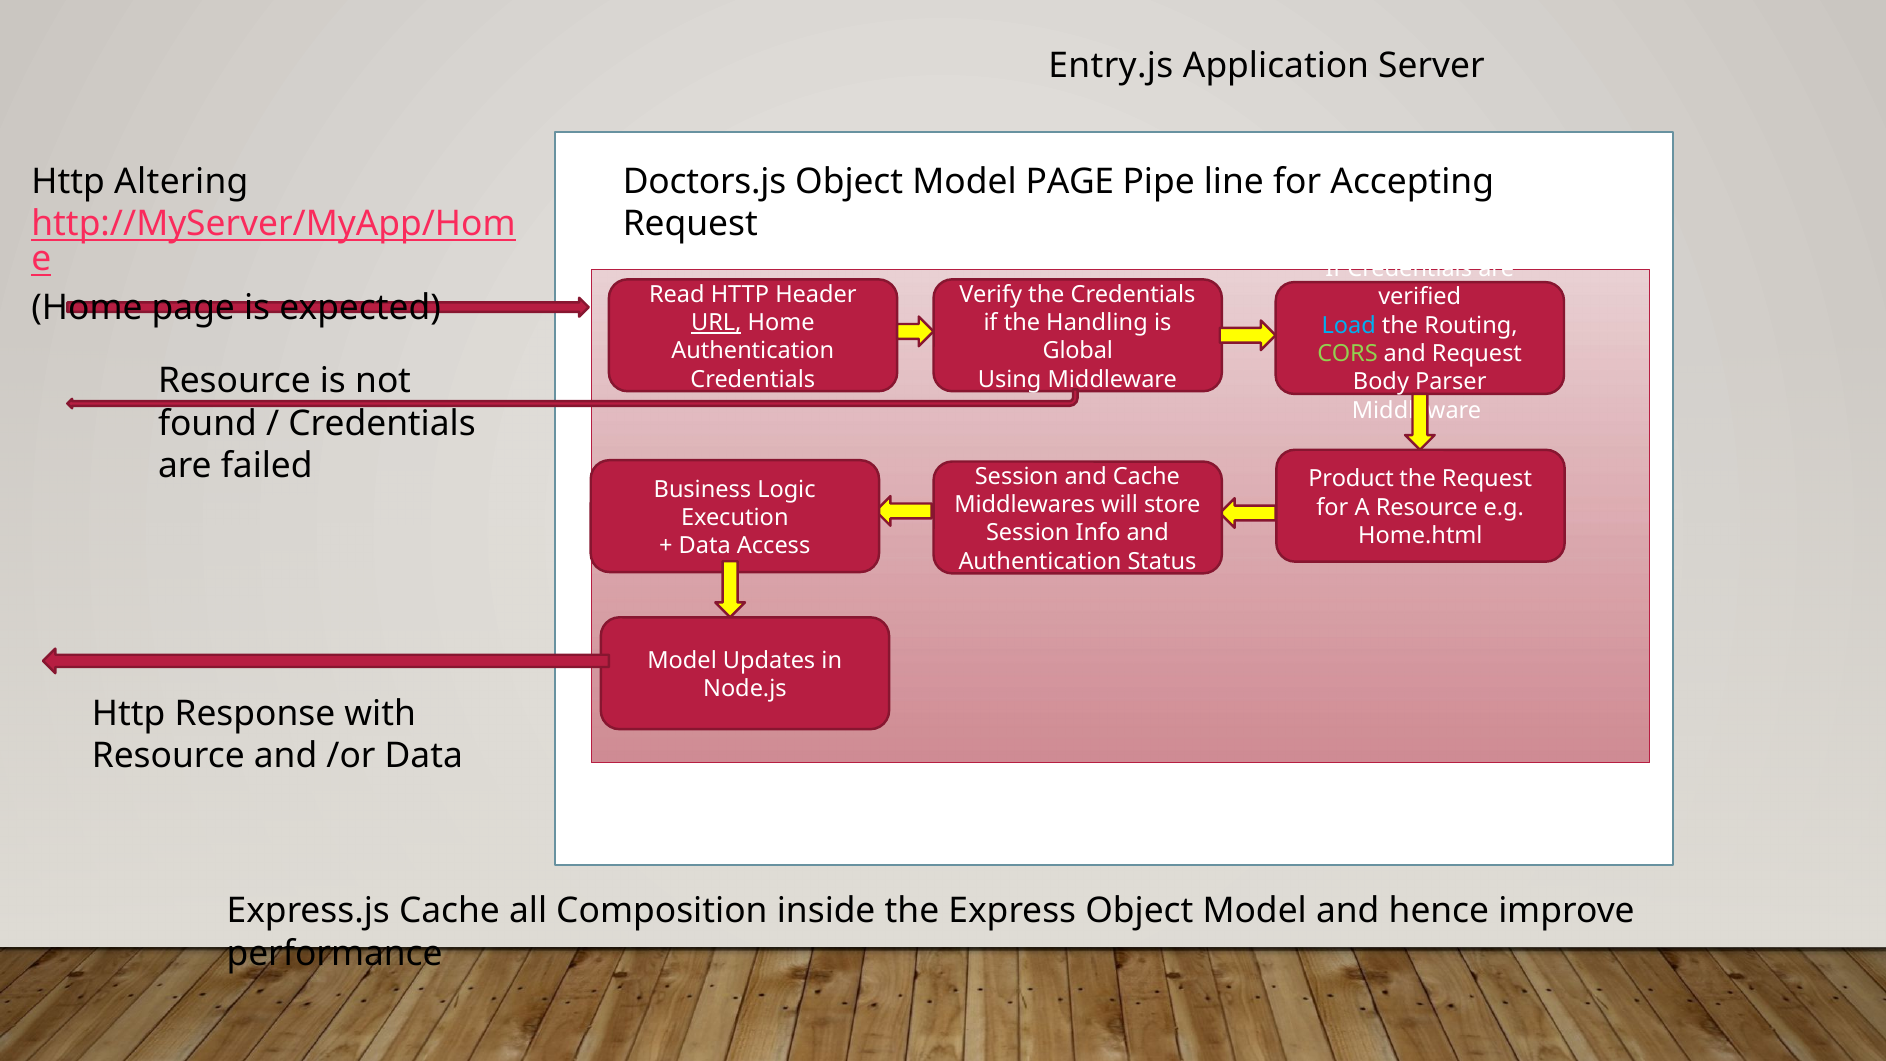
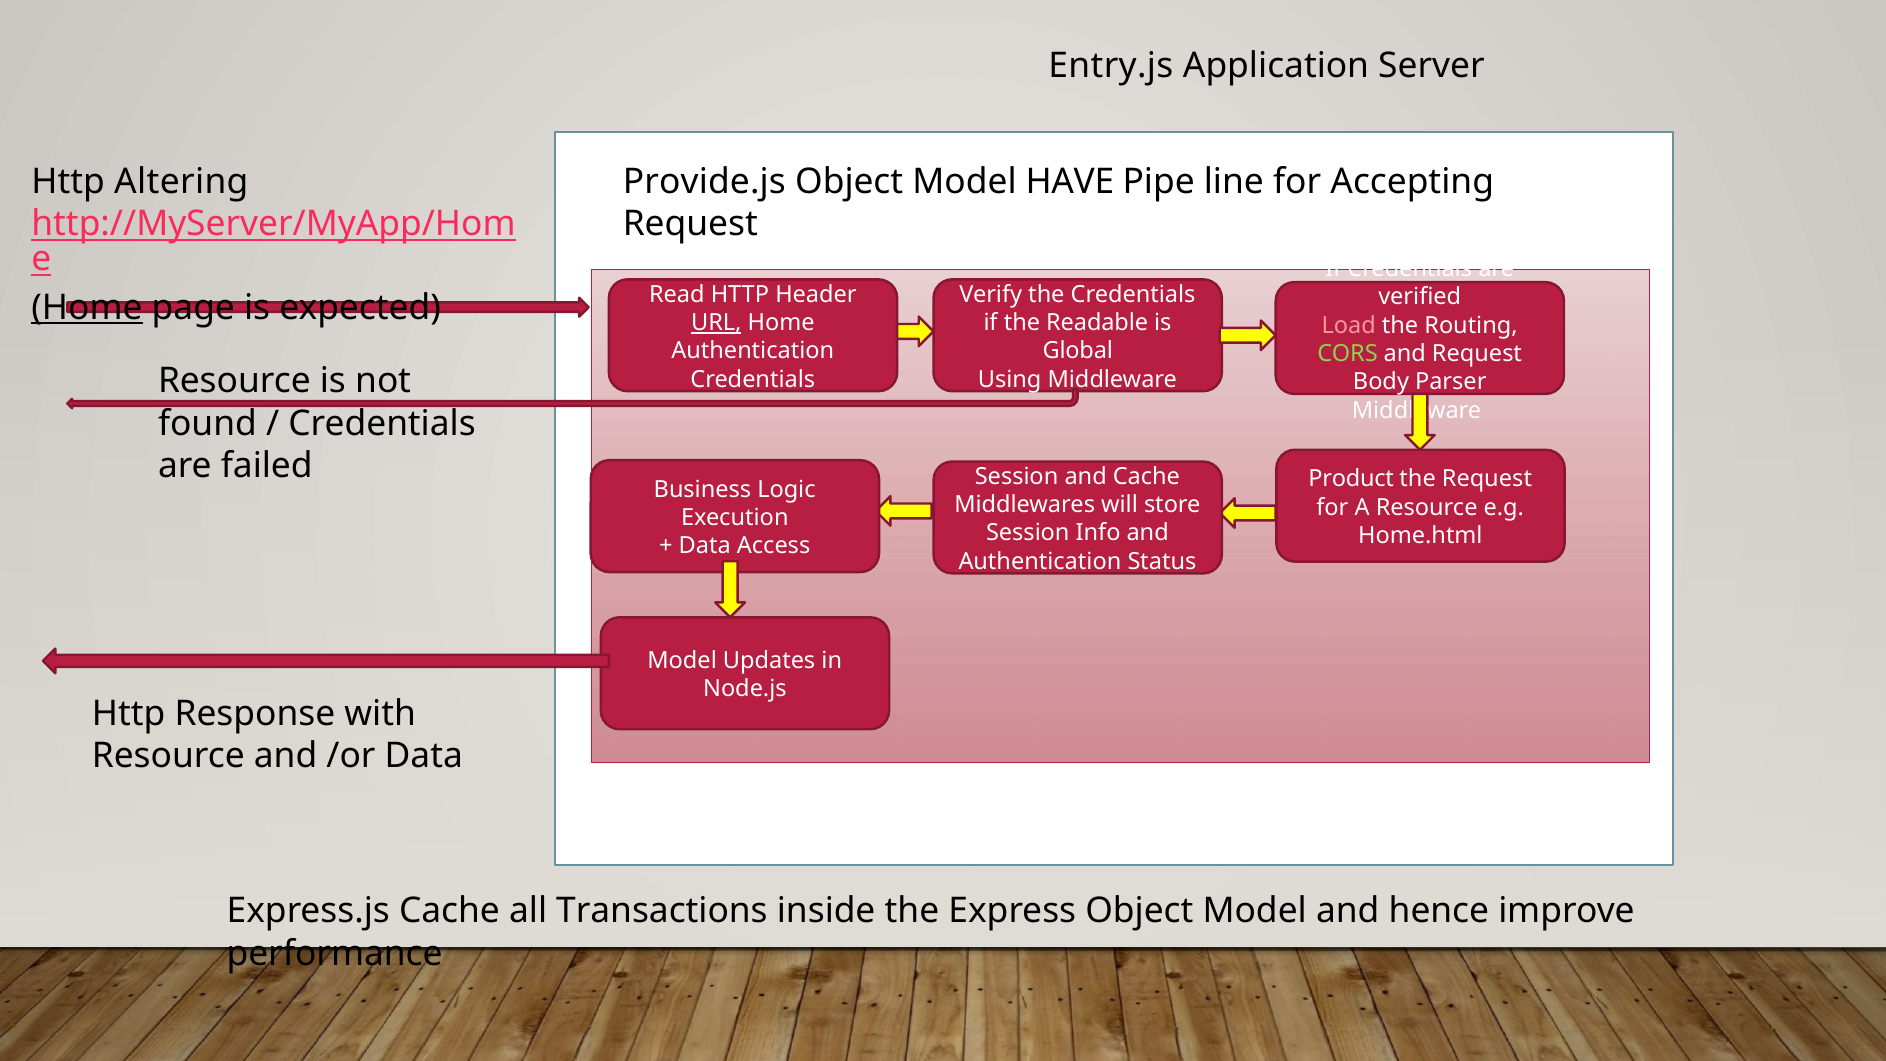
Doctors.js: Doctors.js -> Provide.js (704, 181)
Model PAGE: PAGE -> HAVE (1070, 181)
Home underline: none -> present (87, 307)
Handling: Handling -> Readable (1097, 323)
Load colour: light blue -> pink (1349, 325)
Composition: Composition -> Transactions (662, 911)
